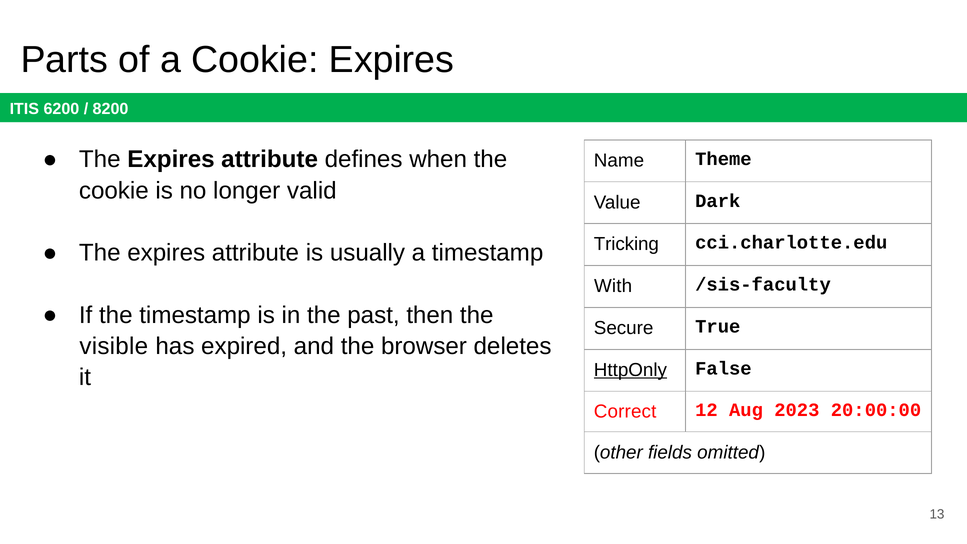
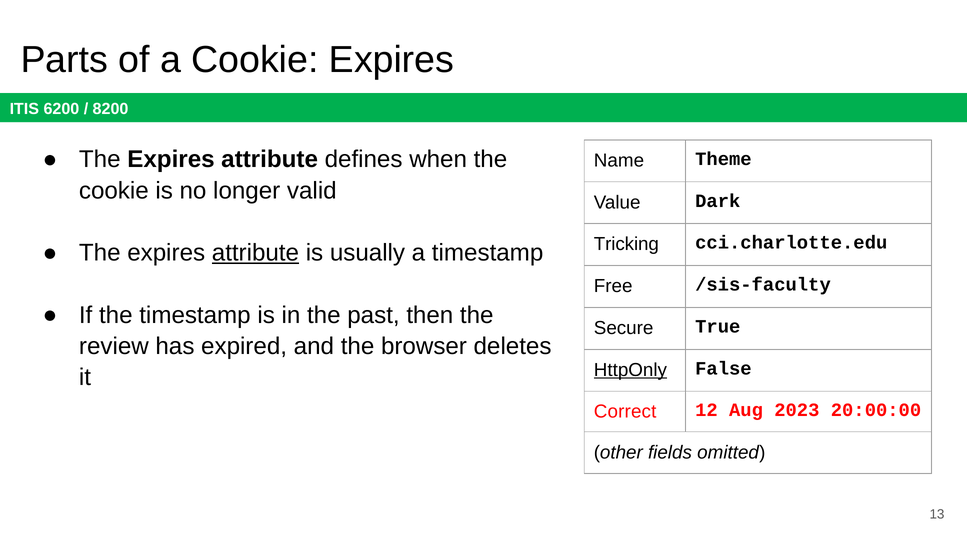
attribute underline: none -> present (255, 253)
With: With -> Free (613, 286)
visible: visible -> review (114, 346)
